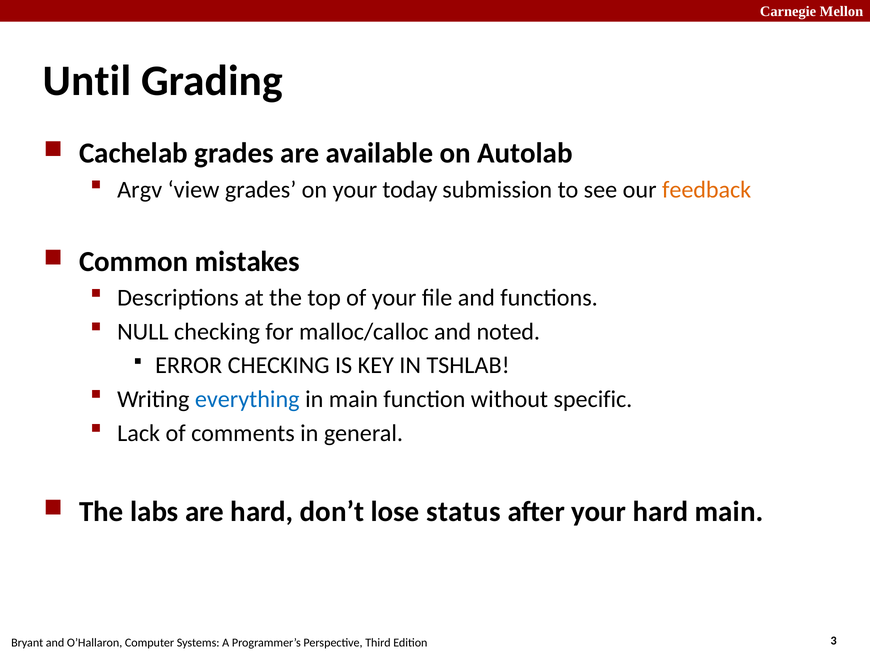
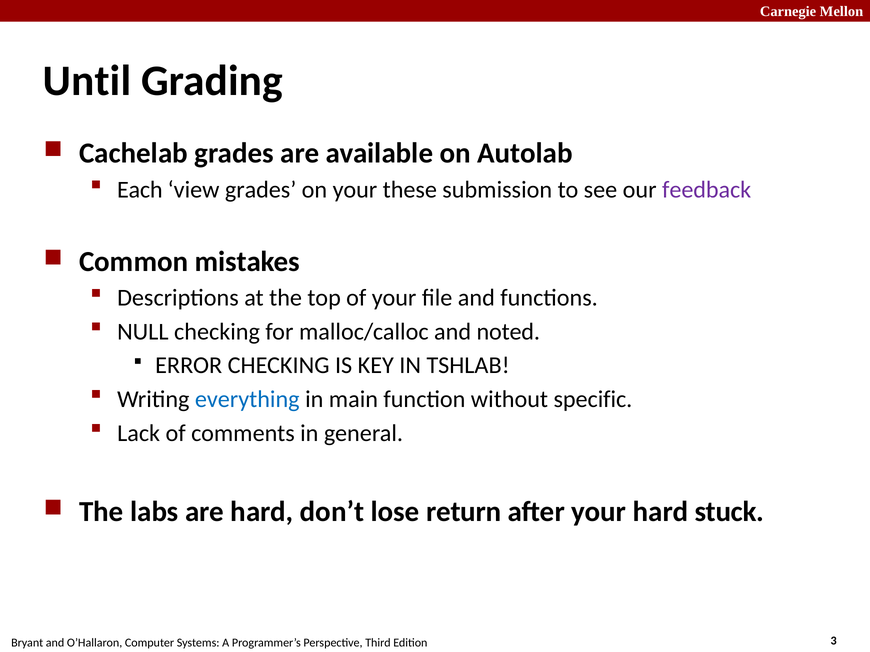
Argv: Argv -> Each (140, 190)
today: today -> these (410, 190)
feedback colour: orange -> purple (707, 190)
status: status -> return (464, 512)
hard main: main -> stuck (729, 512)
